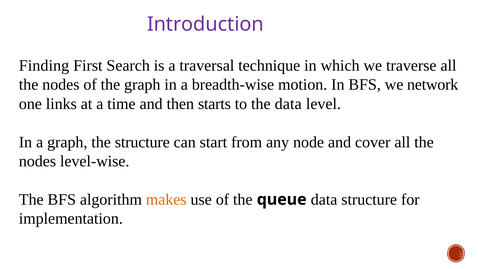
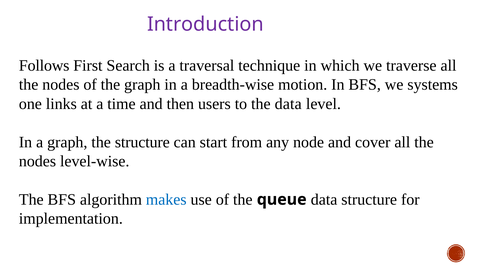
Finding: Finding -> Follows (44, 66)
network: network -> systems (433, 85)
starts: starts -> users (214, 104)
makes colour: orange -> blue (166, 199)
